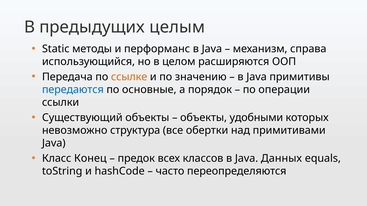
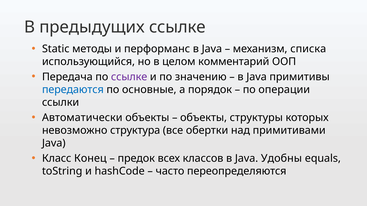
предыдущих целым: целым -> ссылке (177, 27)
справа: справа -> списка (308, 49)
расширяются: расширяются -> комментарий (234, 62)
ссылке colour: orange -> purple (129, 77)
Существующий: Существующий -> Автоматически (82, 118)
удобными: удобными -> структуры (256, 118)
Данных: Данных -> Удобны (281, 159)
